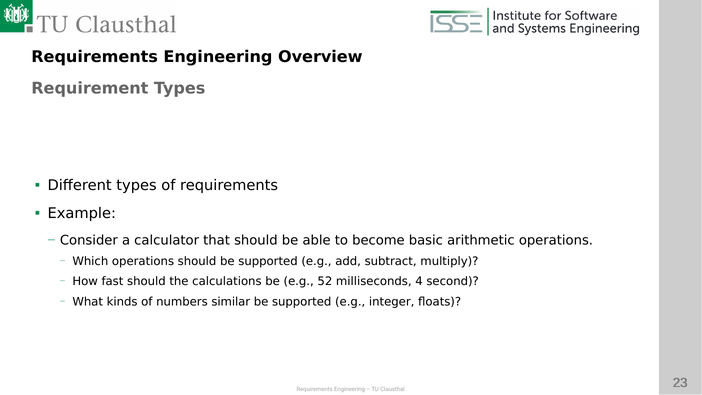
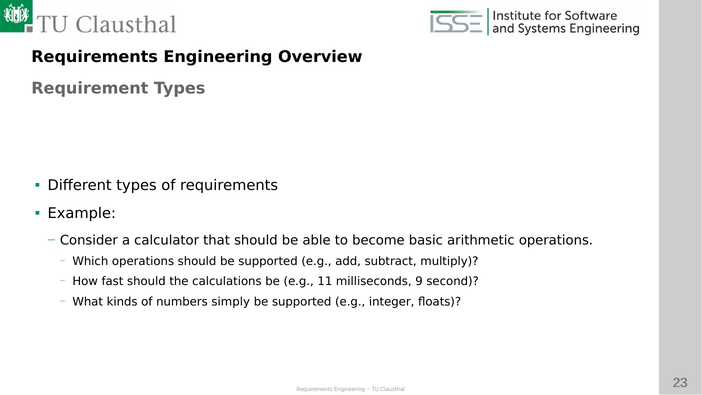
52: 52 -> 11 (325, 281)
4: 4 -> 9 (419, 281)
similar: similar -> simply (231, 302)
